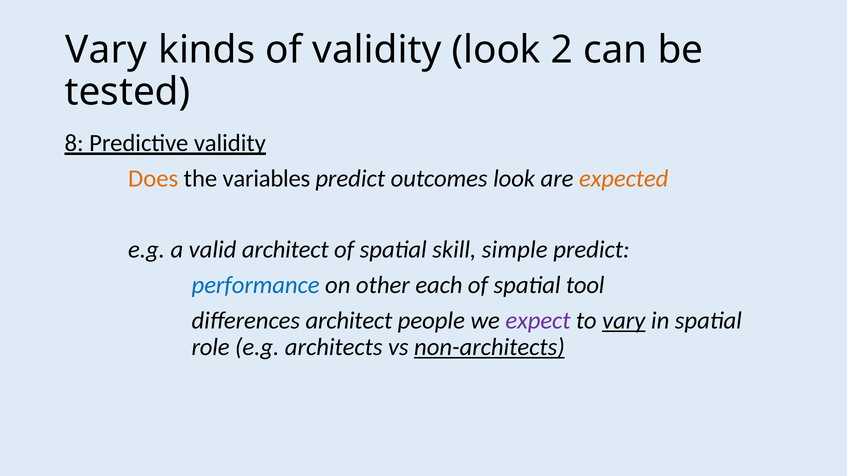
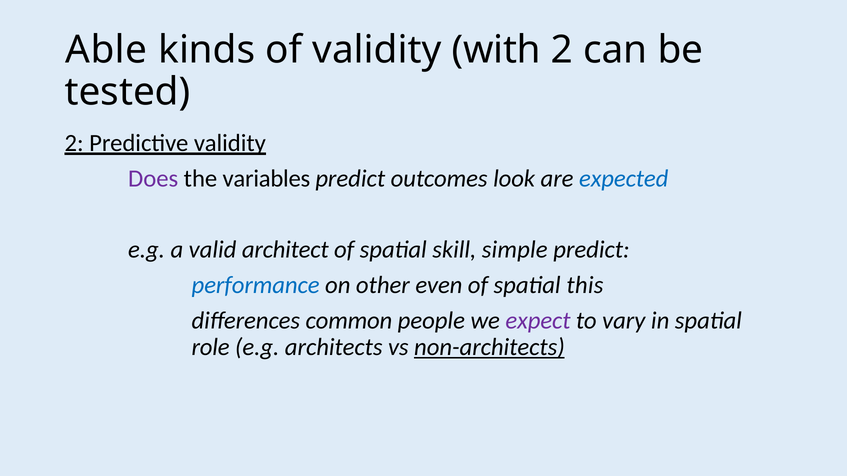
Vary: Vary -> Able (106, 50)
validity look: look -> with (496, 50)
8: 8 -> 2 (74, 143)
Does colour: orange -> purple (153, 179)
expected colour: orange -> blue (624, 179)
each: each -> even (439, 285)
tool: tool -> this (585, 285)
differences architect: architect -> common (349, 321)
vary underline: present -> none (624, 321)
